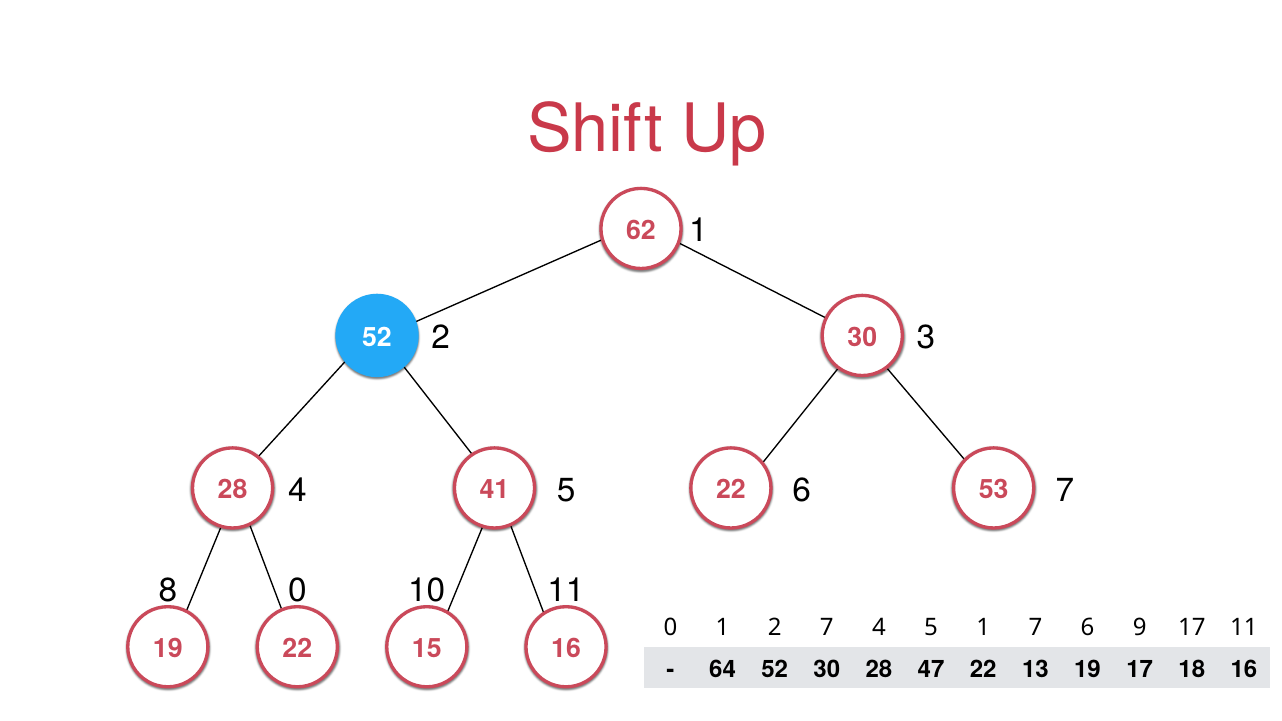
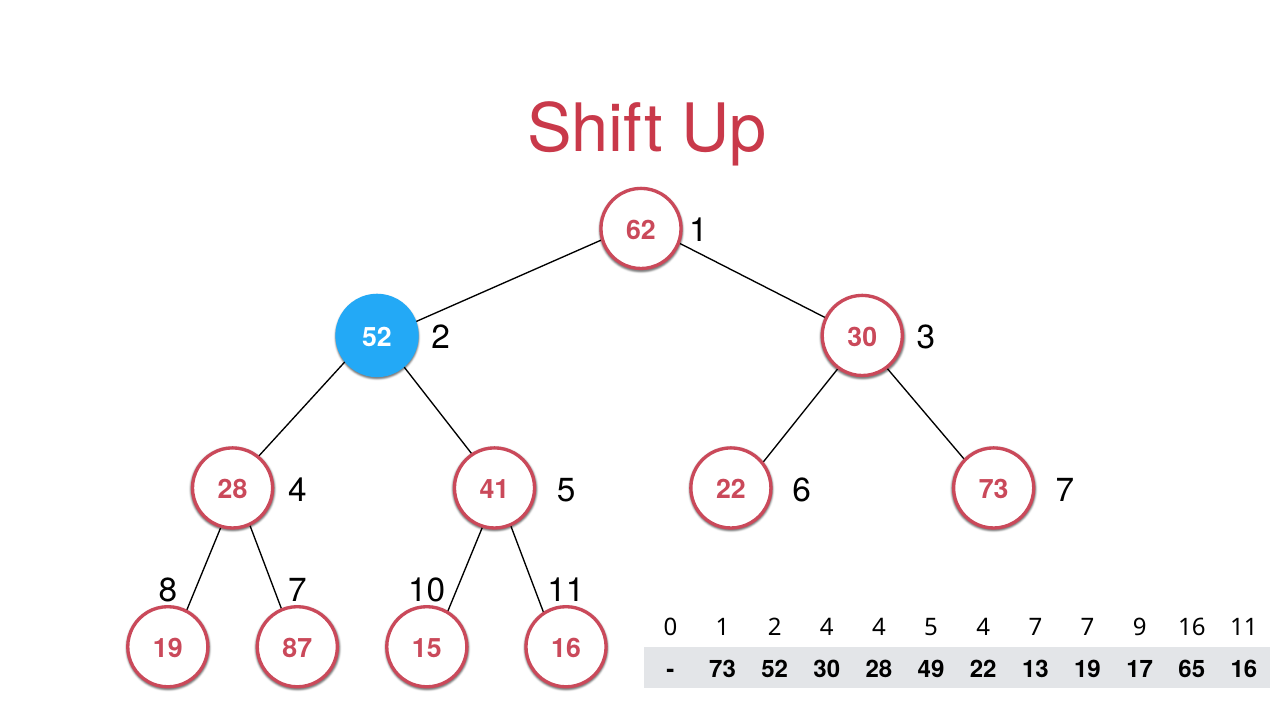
22 53: 53 -> 73 (994, 490)
8 0: 0 -> 7 (297, 590)
2 7: 7 -> 4 (827, 627)
5 1: 1 -> 4 (983, 627)
7 6: 6 -> 7 (1088, 627)
9 17: 17 -> 16 (1192, 627)
19 22: 22 -> 87 (297, 649)
64: 64 -> 73 (723, 670)
47: 47 -> 49 (931, 670)
18: 18 -> 65 (1192, 670)
